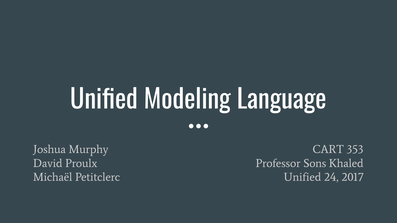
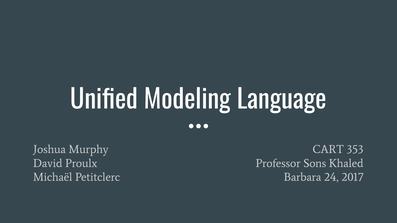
Unified: Unified -> Barbara (303, 177)
